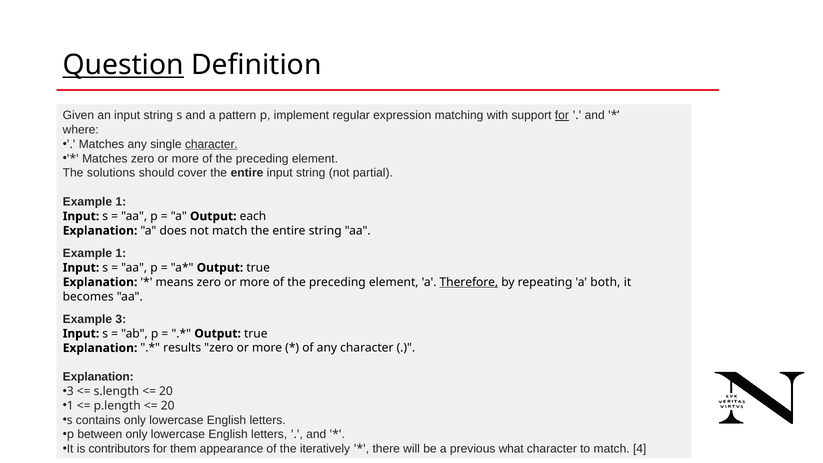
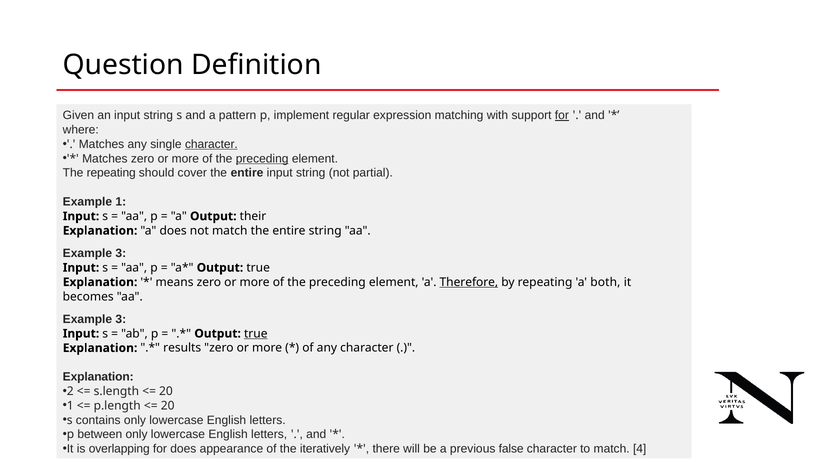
Question underline: present -> none (123, 65)
preceding underline: none -> present (262, 159)
The solutions: solutions -> repeating (111, 173)
each: each -> their (253, 216)
1: 1 -> 3 (121, 253)
true underline: none -> present (256, 334)
3: 3 -> 2 (70, 391)
contributors: contributors -> overlapping (119, 449)
for them: them -> does (183, 449)
what: what -> false (511, 449)
